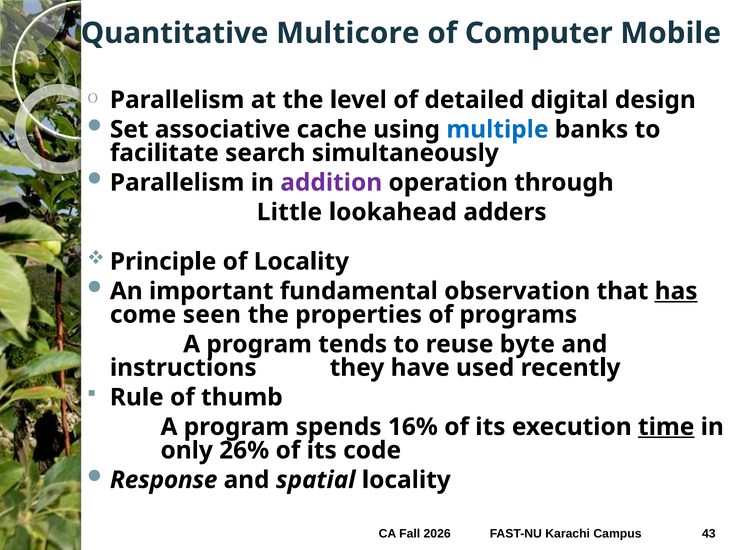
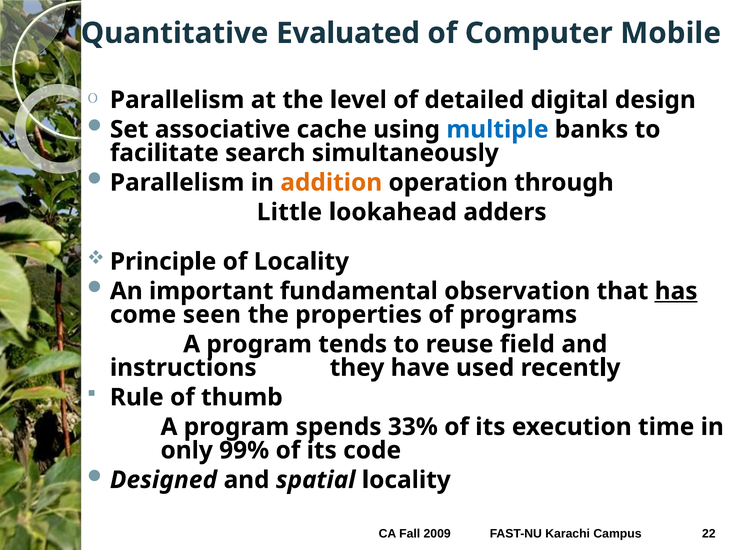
Multicore: Multicore -> Evaluated (348, 33)
addition colour: purple -> orange (331, 182)
byte: byte -> field (527, 344)
16%: 16% -> 33% (413, 427)
time underline: present -> none (666, 427)
26%: 26% -> 99% (244, 450)
Response: Response -> Designed (164, 480)
2026: 2026 -> 2009 (437, 534)
43: 43 -> 22 (709, 534)
